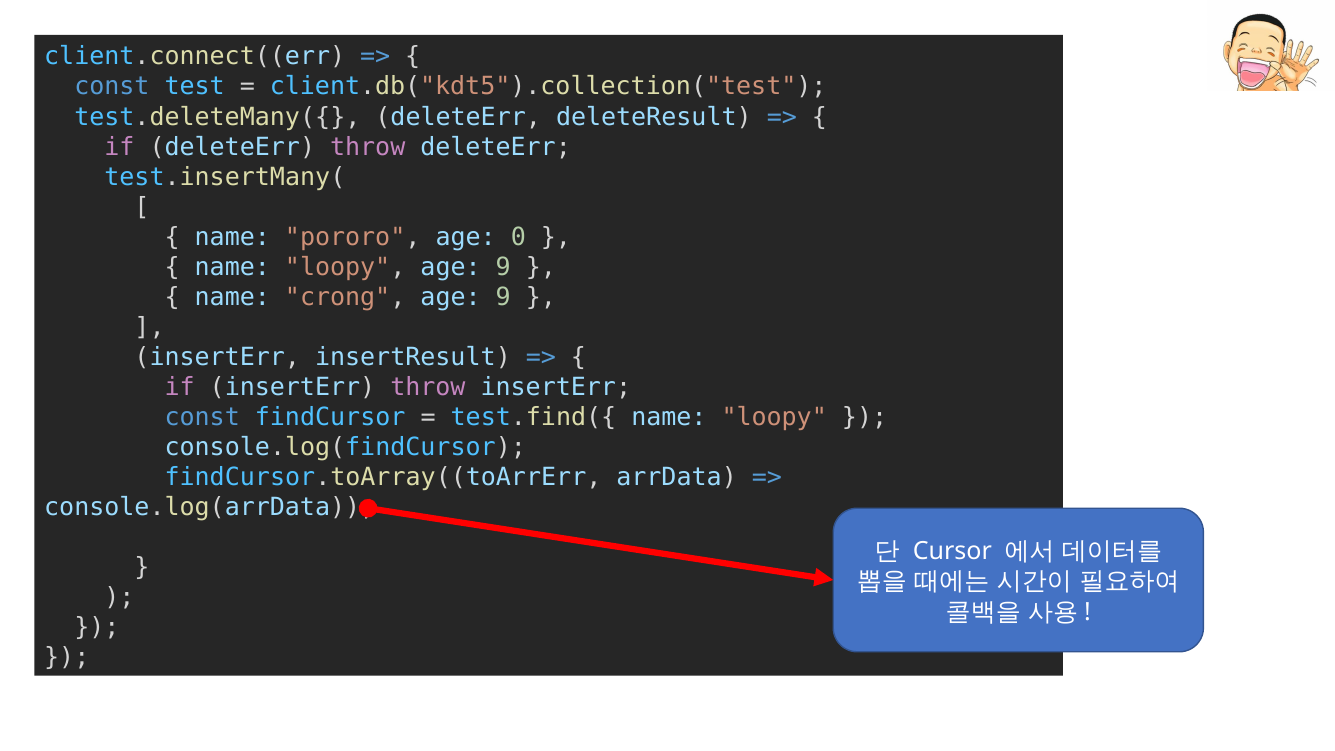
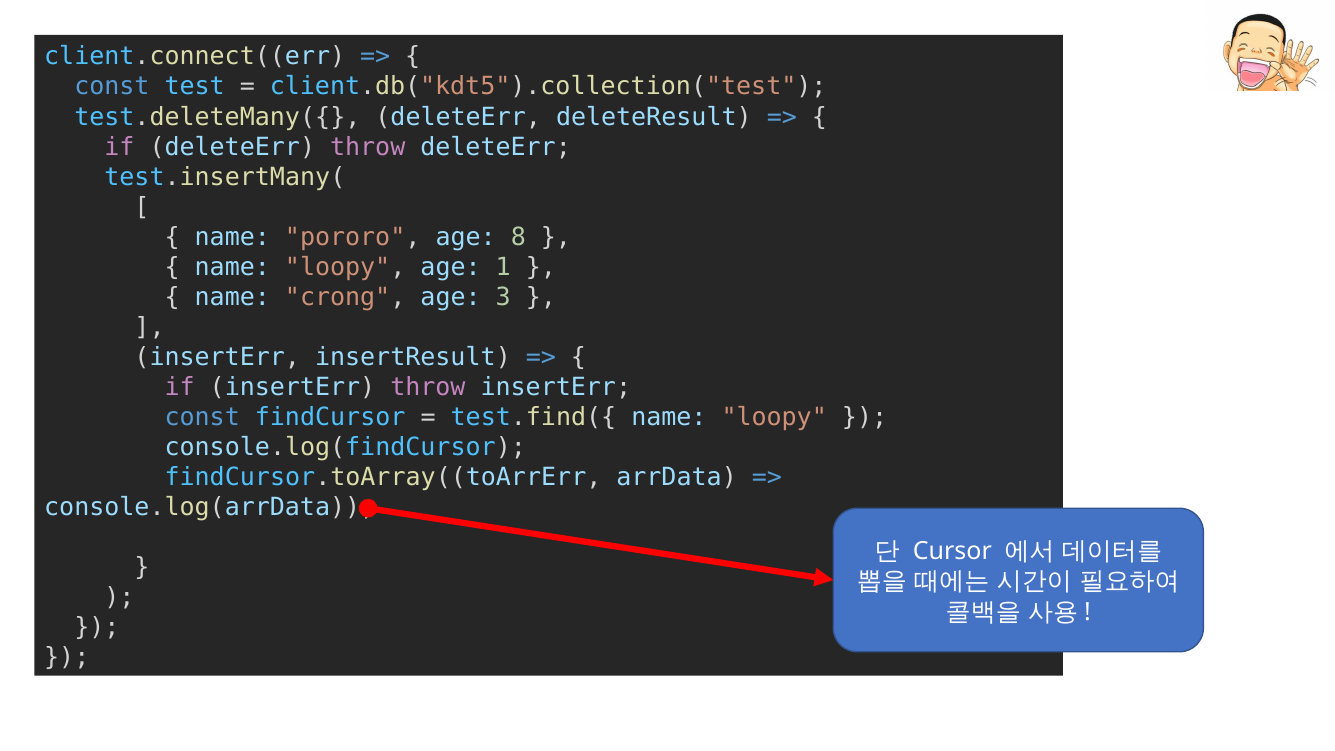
0: 0 -> 8 (518, 237)
loopy age 9: 9 -> 1 (503, 267)
crong age 9: 9 -> 3 (503, 297)
